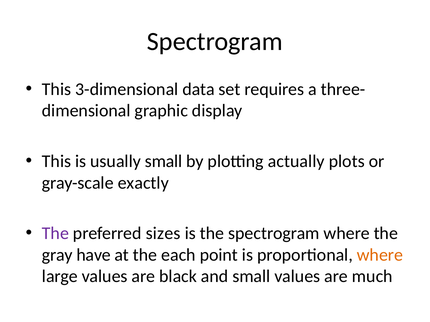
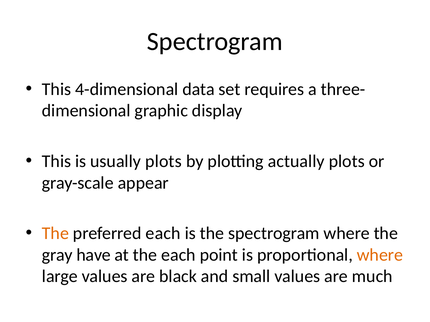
3-dimensional: 3-dimensional -> 4-dimensional (127, 89)
usually small: small -> plots (163, 162)
exactly: exactly -> appear (143, 183)
The colour: purple -> orange (55, 234)
preferred sizes: sizes -> each (163, 234)
